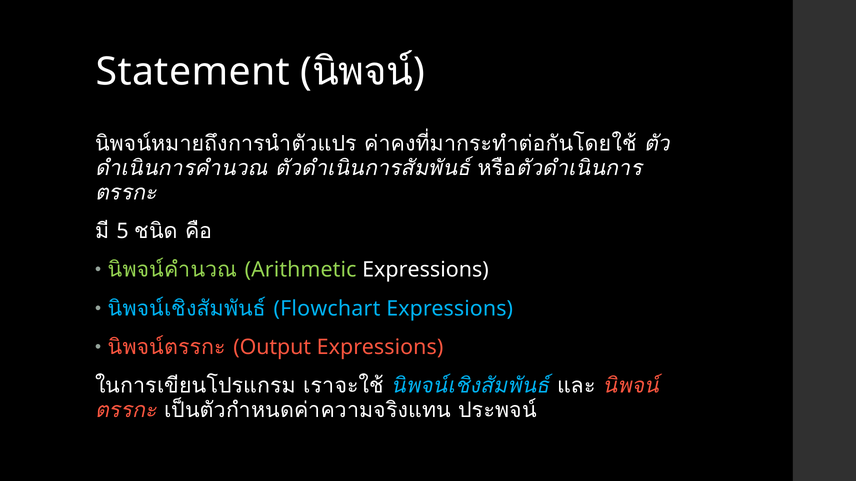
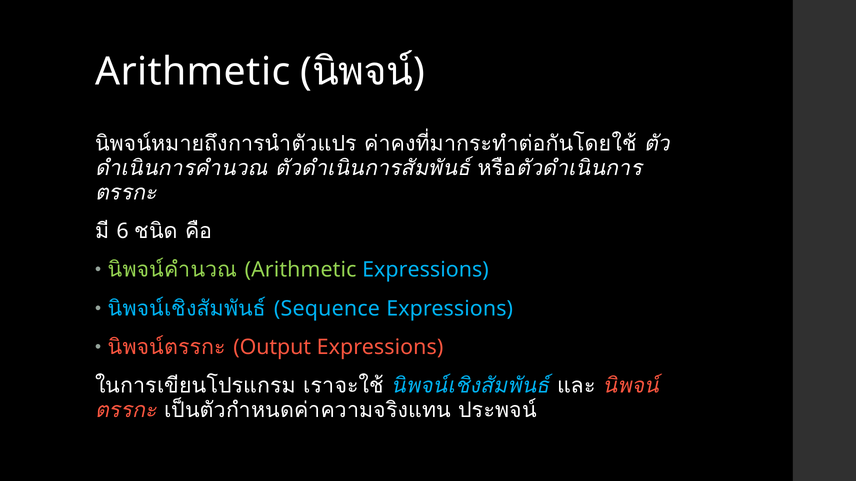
Statement: Statement -> Arithmetic (193, 72)
5: 5 -> 6 (123, 232)
Expressions colour: white -> light blue (425, 270)
Flowchart: Flowchart -> Sequence (327, 309)
